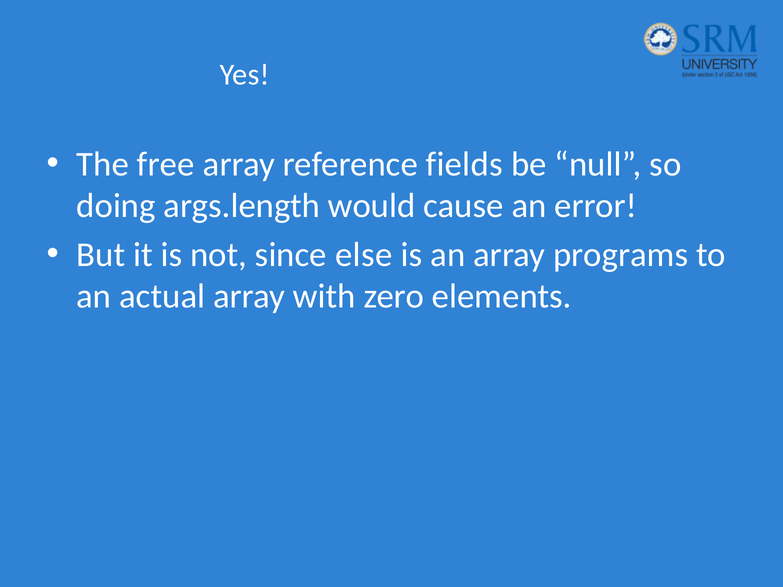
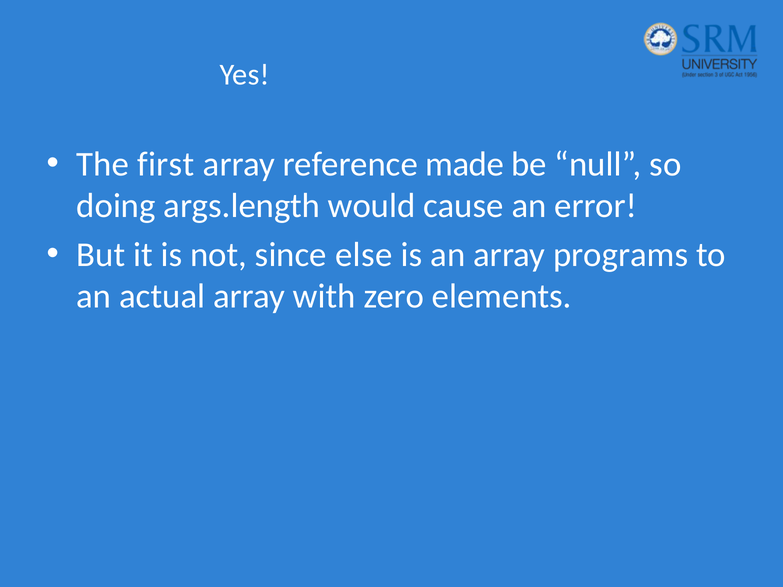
free: free -> first (166, 164)
fields: fields -> made (465, 164)
